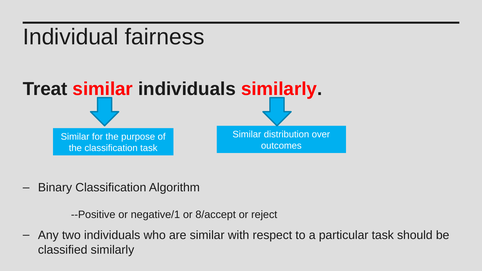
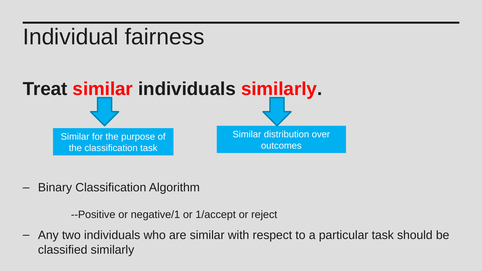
8/accept: 8/accept -> 1/accept (216, 215)
